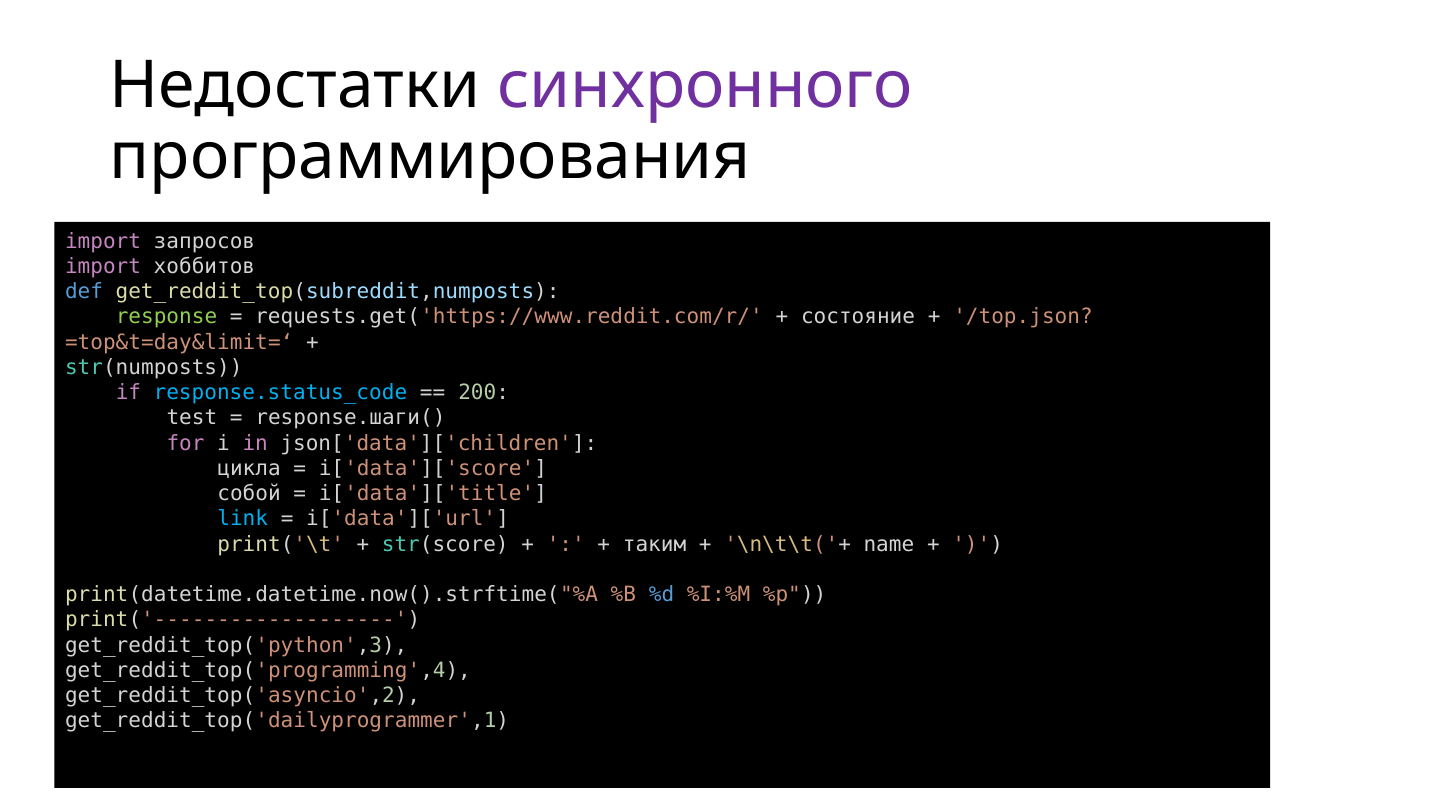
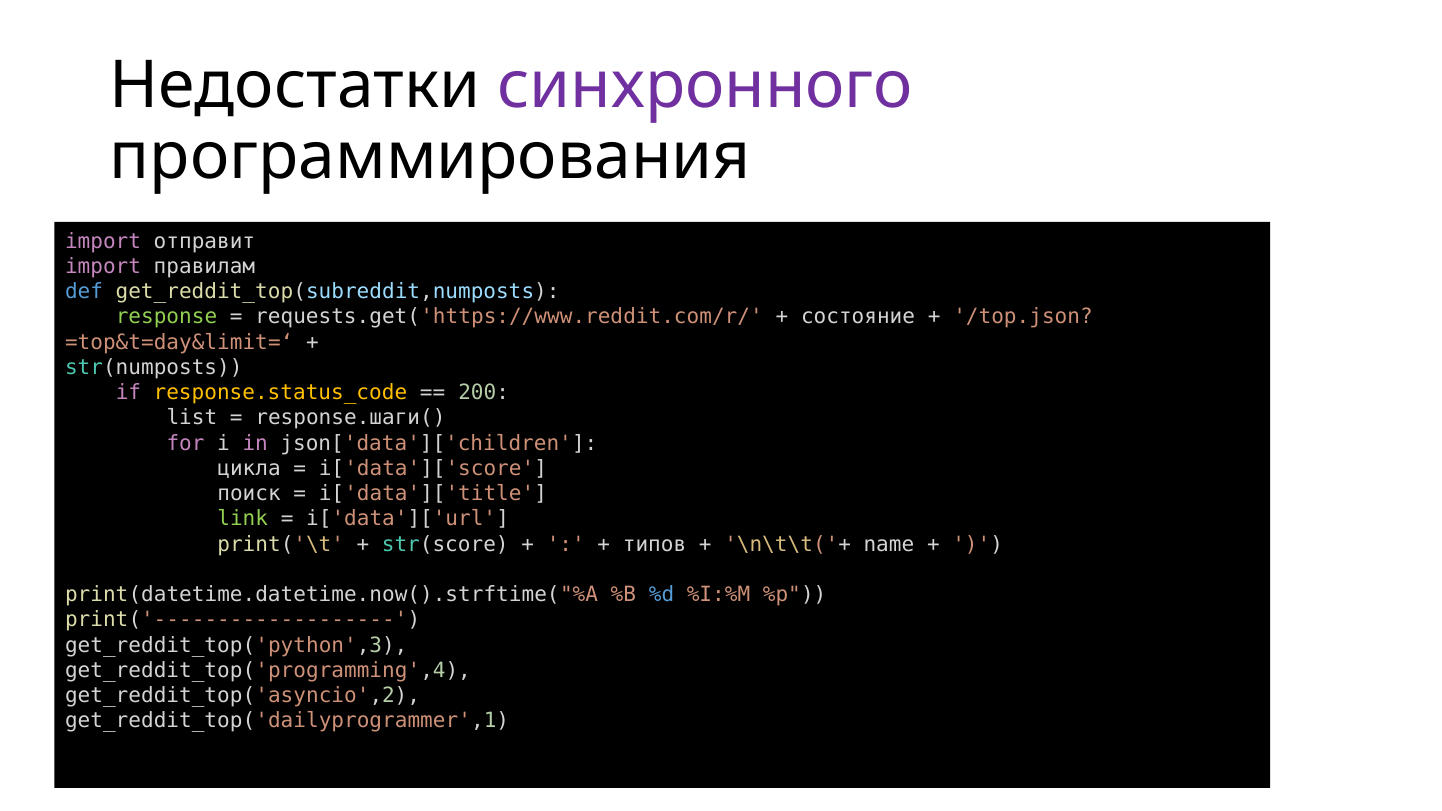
запросов: запросов -> отправит (204, 241)
хоббитов: хоббитов -> правилам (204, 267)
response.status_code colour: light blue -> yellow (280, 393)
test: test -> list (192, 418)
собой: собой -> поиск (249, 494)
link colour: light blue -> light green (243, 519)
таким: таким -> типов (655, 544)
